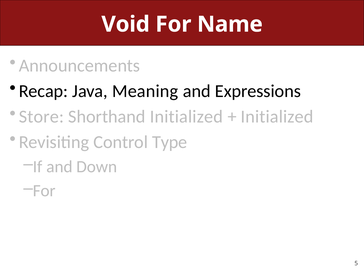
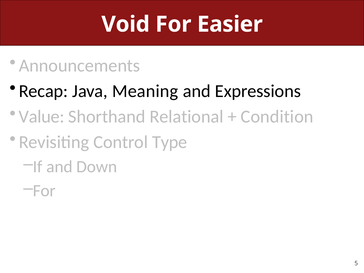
Name: Name -> Easier (230, 24)
Store: Store -> Value (42, 117)
Shorthand Initialized: Initialized -> Relational (187, 117)
Initialized: Initialized -> Condition (277, 117)
